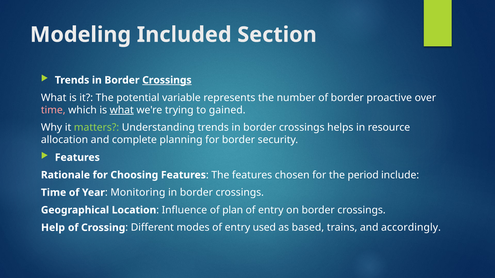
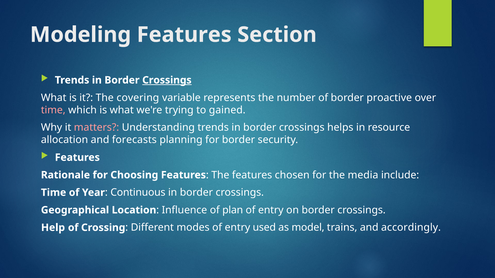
Modeling Included: Included -> Features (184, 35)
potential: potential -> covering (138, 98)
what underline: present -> none (122, 110)
matters colour: light green -> pink (97, 128)
complete: complete -> forecasts (134, 140)
period: period -> media (363, 175)
Monitoring: Monitoring -> Continuous (138, 193)
based: based -> model (308, 228)
